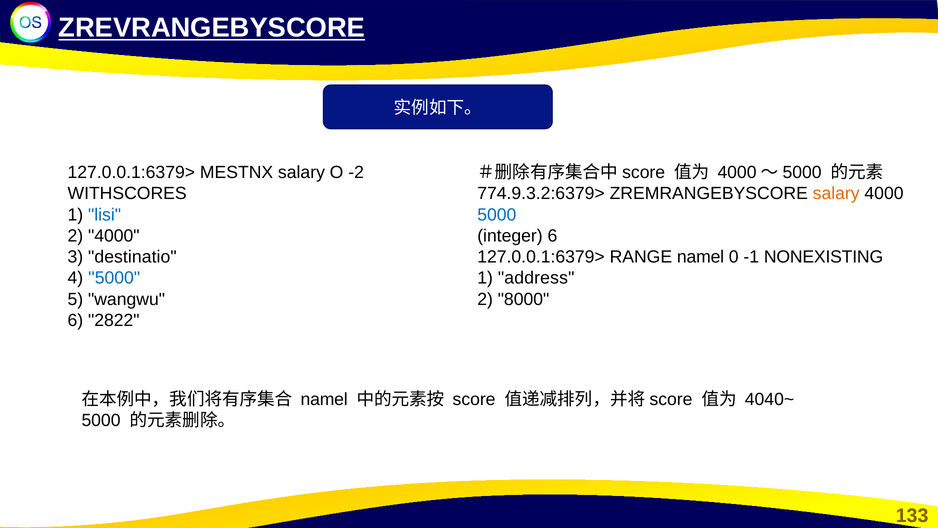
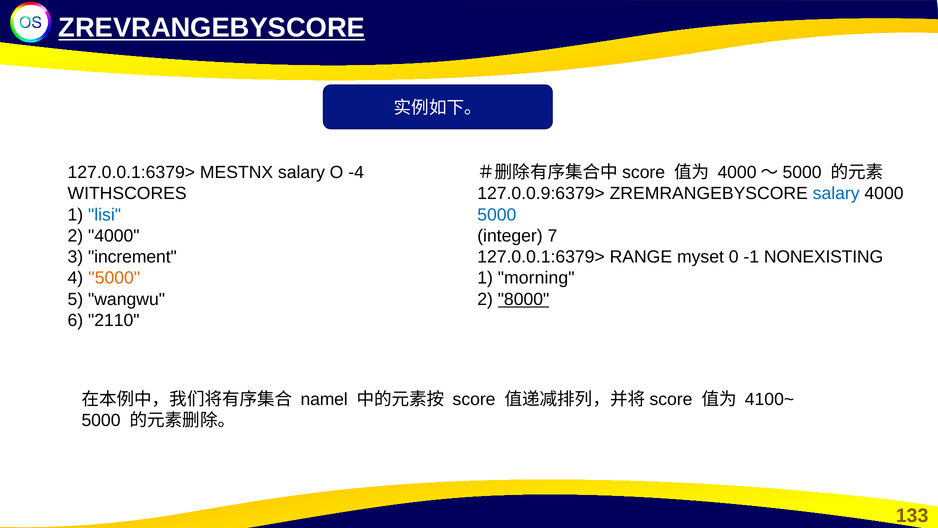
-2: -2 -> -4 (356, 172)
774.9.3.2:6379>: 774.9.3.2:6379> -> 127.0.0.9:6379> (541, 193)
salary colour: orange -> blue (836, 193)
integer 6: 6 -> 7 (552, 236)
destinatio: destinatio -> increment (132, 257)
RANGE namel: namel -> myset (700, 257)
5000 colour: blue -> orange (114, 278)
address: address -> morning (536, 278)
8000 underline: none -> present (524, 299)
2822: 2822 -> 2110 (114, 320)
4040~: 4040~ -> 4100~ (769, 399)
